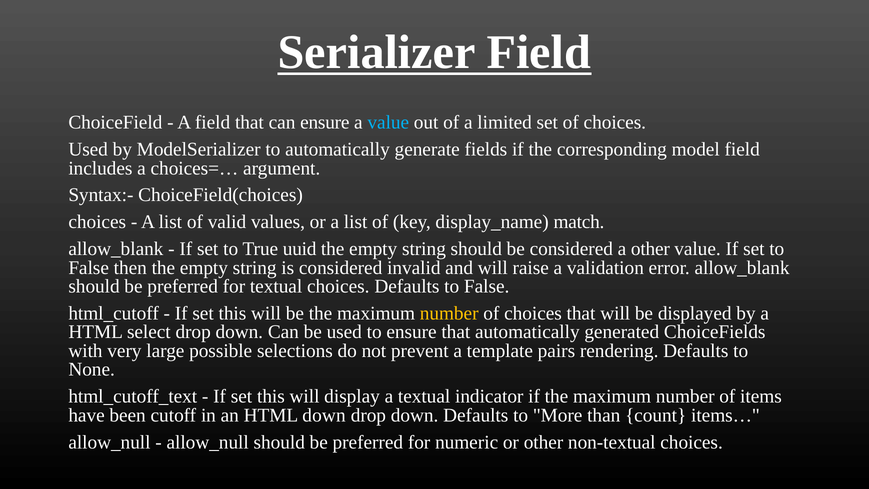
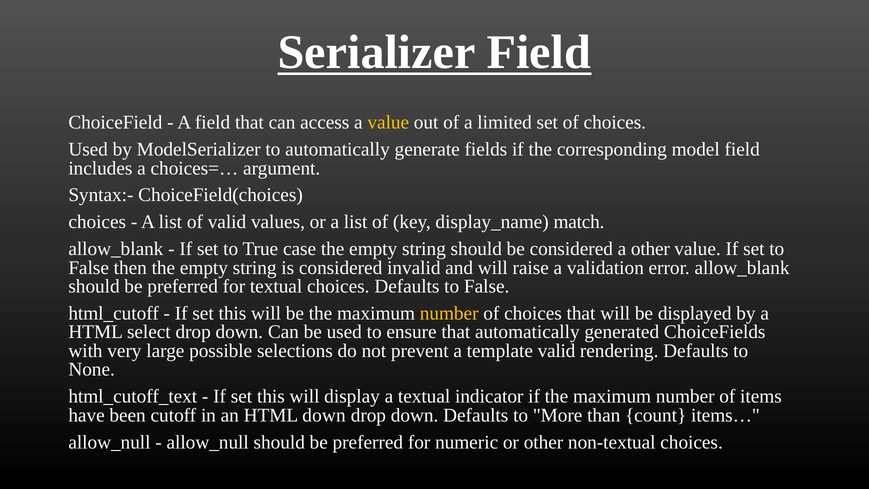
can ensure: ensure -> access (325, 123)
value colour: light blue -> yellow (388, 123)
uuid: uuid -> case (300, 249)
template pairs: pairs -> valid (557, 351)
